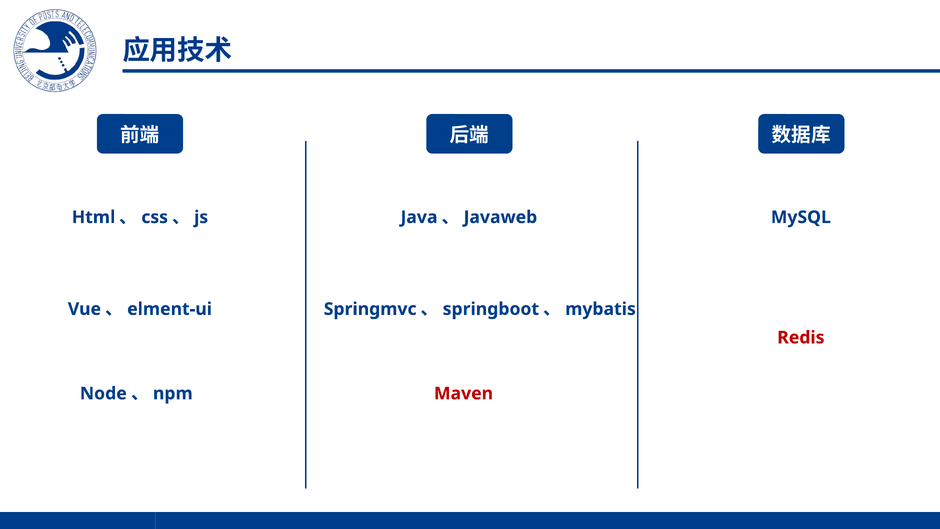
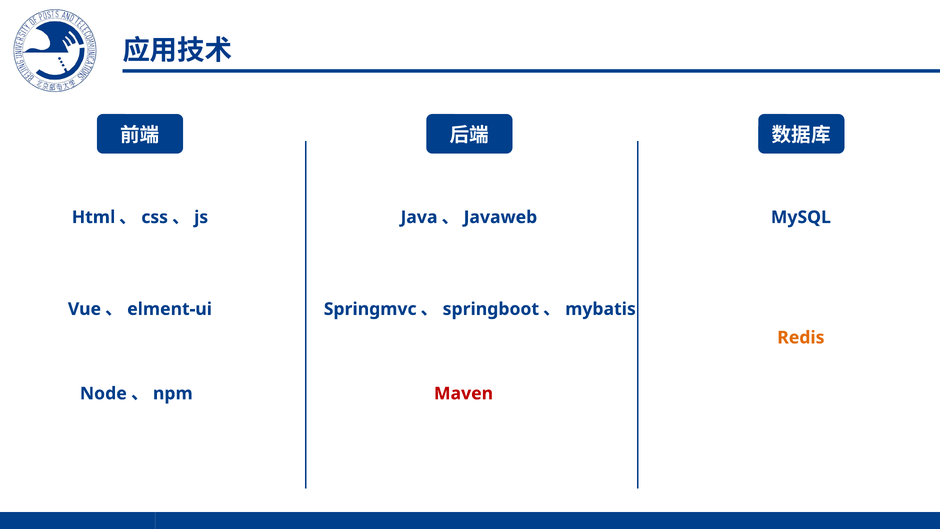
Redis colour: red -> orange (801, 337)
